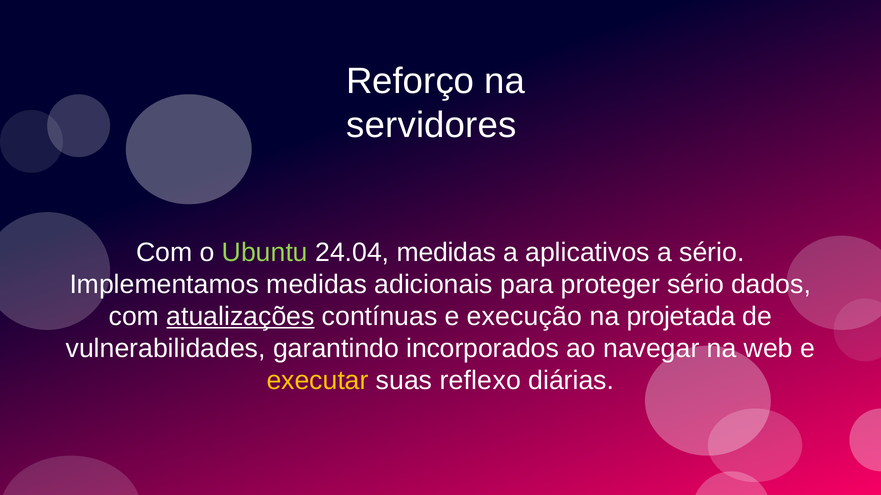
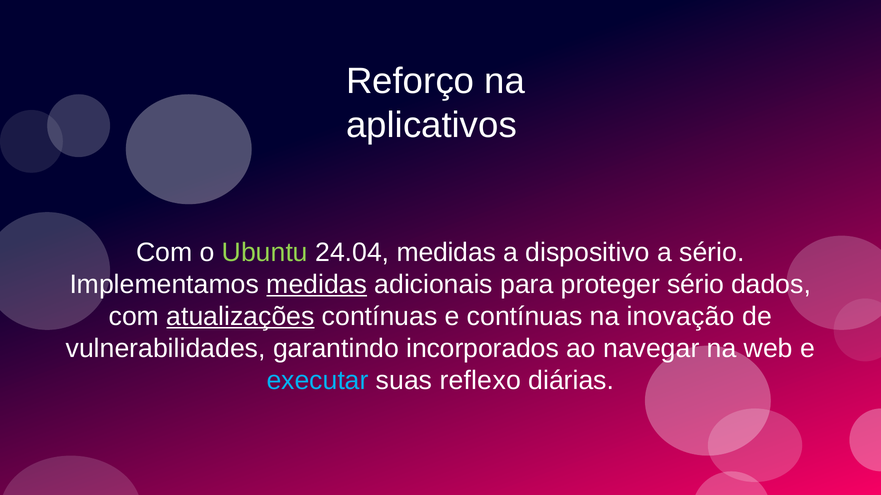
servidores: servidores -> aplicativos (432, 125)
aplicativos: aplicativos -> dispositivo (588, 253)
medidas underline: none -> present (317, 285)
e execução: execução -> contínuas (525, 317)
projetada: projetada -> inovação (681, 317)
executar colour: yellow -> light blue (318, 381)
